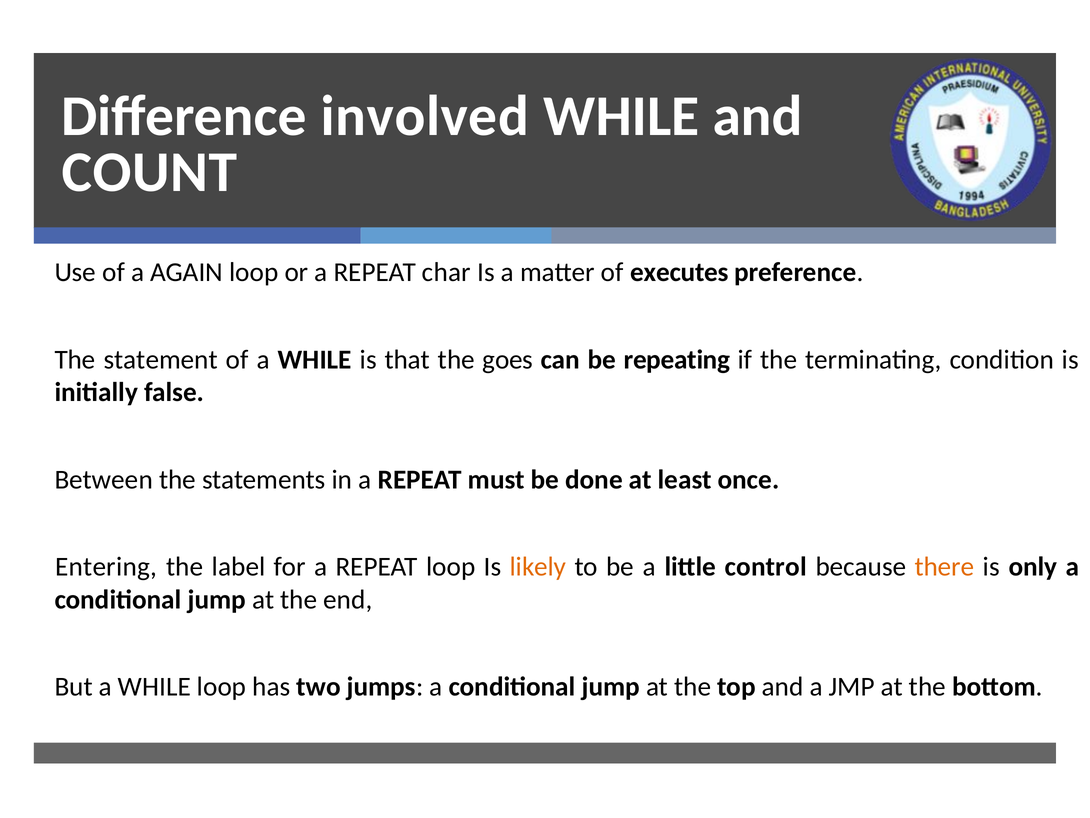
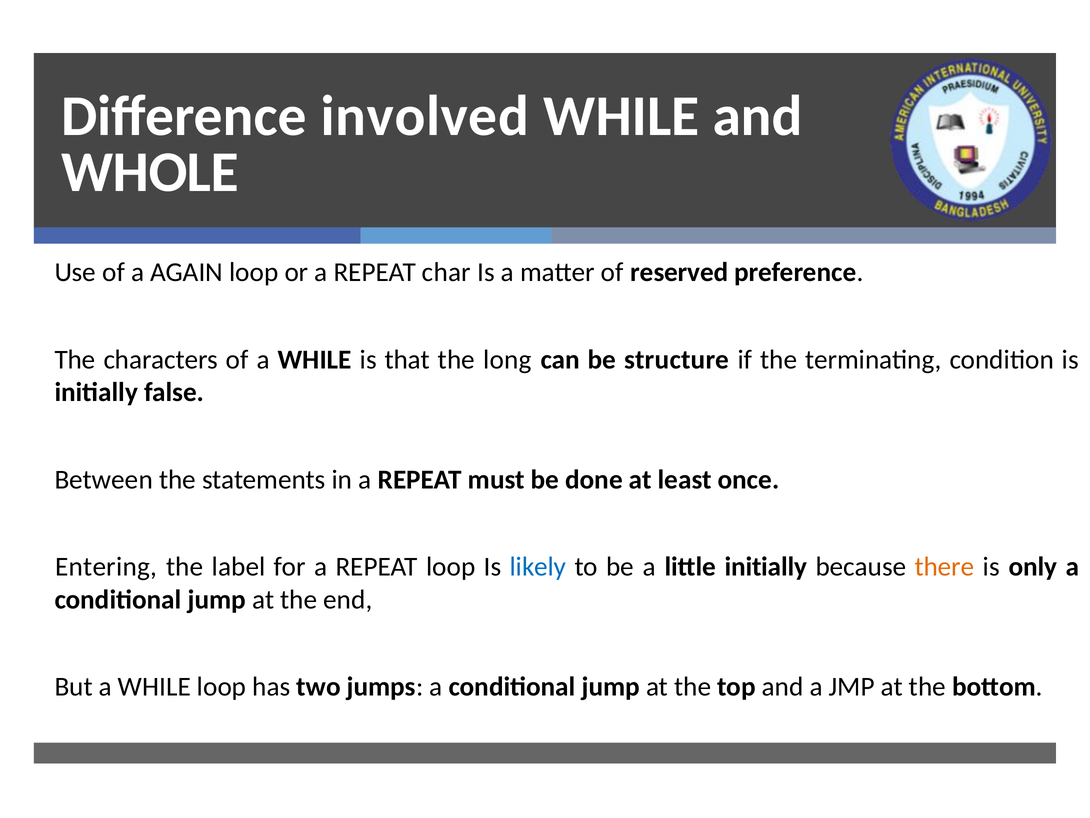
COUNT: COUNT -> WHOLE (150, 172)
executes: executes -> reserved (679, 272)
statement: statement -> characters (161, 359)
goes: goes -> long (507, 359)
repeating: repeating -> structure (677, 359)
likely colour: orange -> blue (538, 567)
little control: control -> initially (766, 567)
